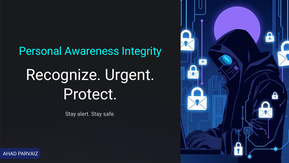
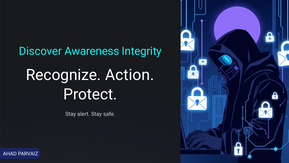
Personal: Personal -> Discover (40, 51)
Urgent: Urgent -> Action (130, 75)
